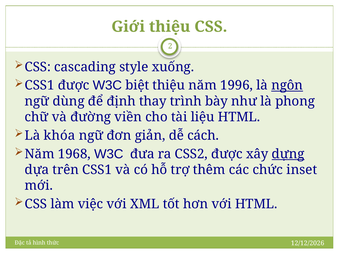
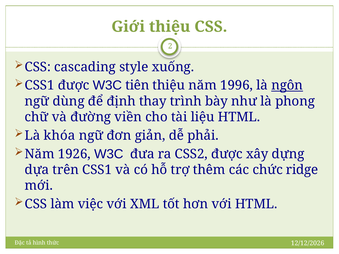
biệt: biệt -> tiên (137, 85)
cách: cách -> phải (203, 136)
1968: 1968 -> 1926 (74, 154)
dựng underline: present -> none (288, 154)
inset: inset -> ridge (302, 170)
